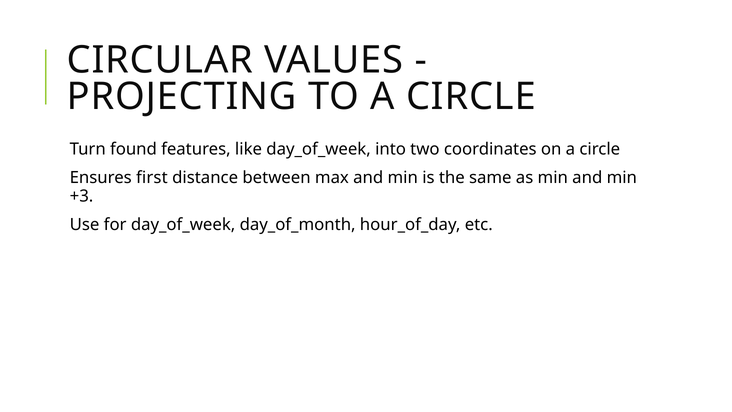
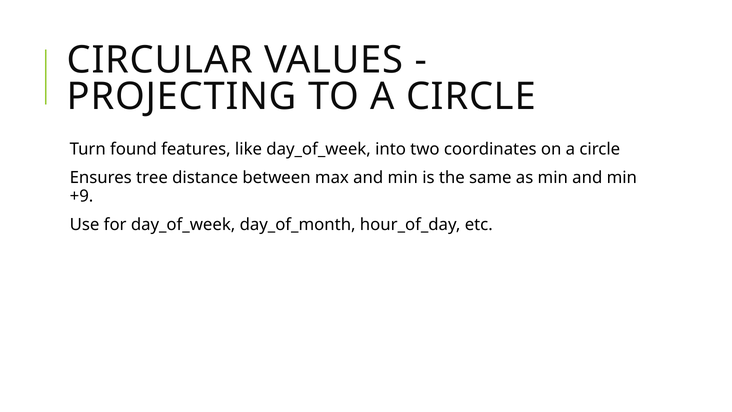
first: first -> tree (152, 178)
+3: +3 -> +9 (82, 196)
